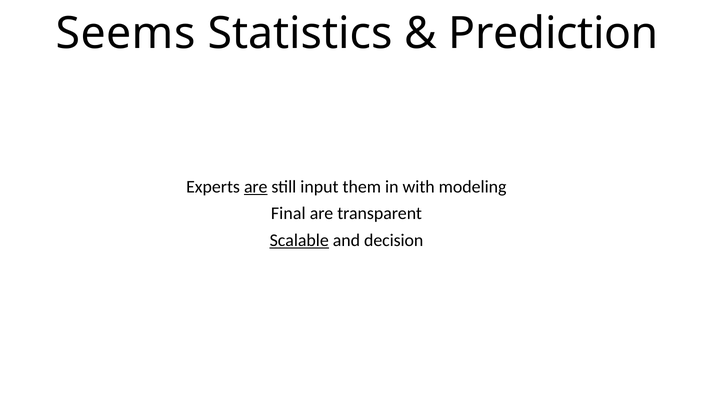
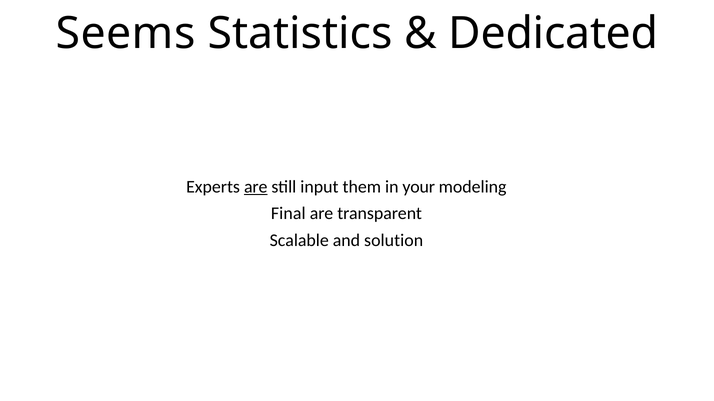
Prediction: Prediction -> Dedicated (553, 34)
with: with -> your (419, 187)
Scalable underline: present -> none (299, 241)
decision: decision -> solution (394, 241)
